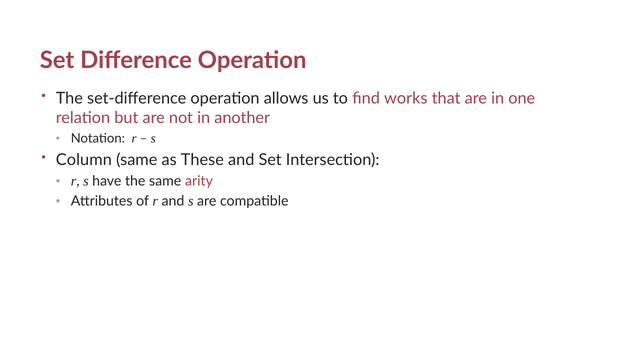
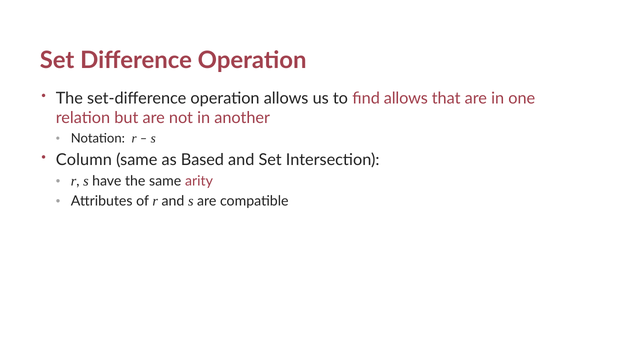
find works: works -> allows (406, 98)
These: These -> Based (202, 160)
